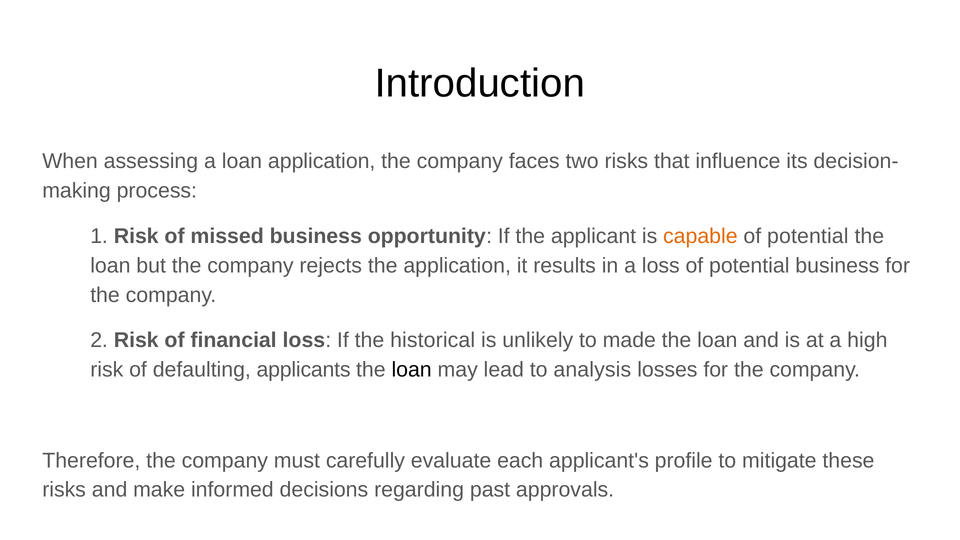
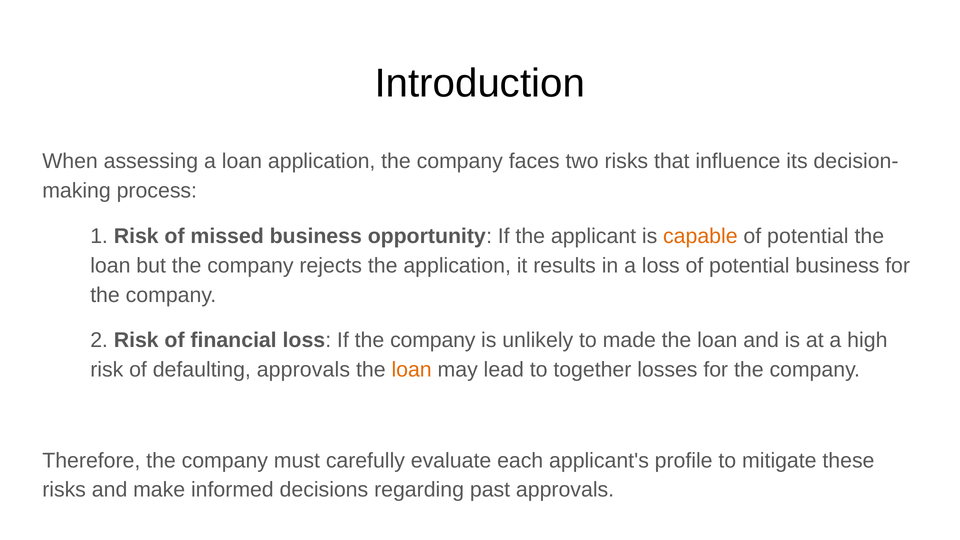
If the historical: historical -> company (433, 340)
defaulting applicants: applicants -> approvals (303, 370)
loan colour: black -> orange (412, 370)
analysis: analysis -> together (592, 370)
